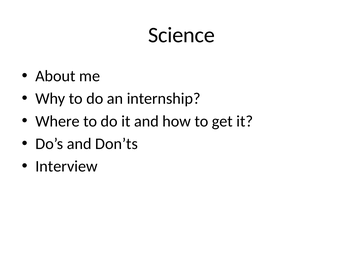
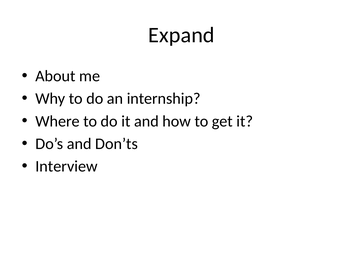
Science: Science -> Expand (181, 35)
